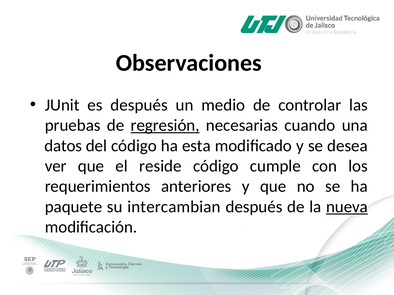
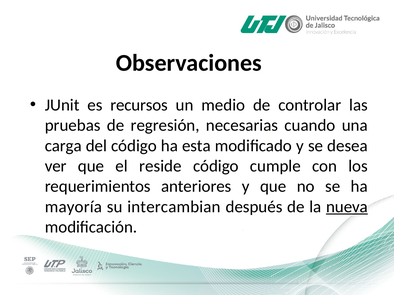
es después: después -> recursos (139, 105)
regresión underline: present -> none (165, 126)
datos: datos -> carga (63, 146)
paquete: paquete -> mayoría (73, 207)
